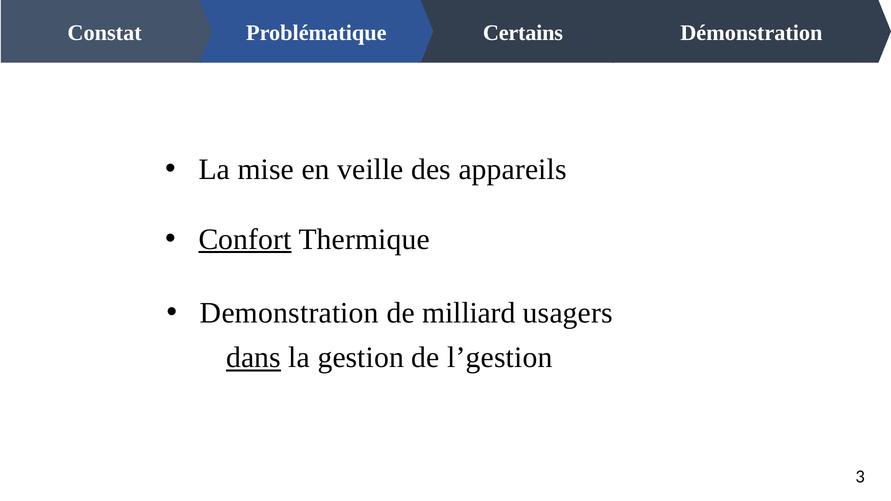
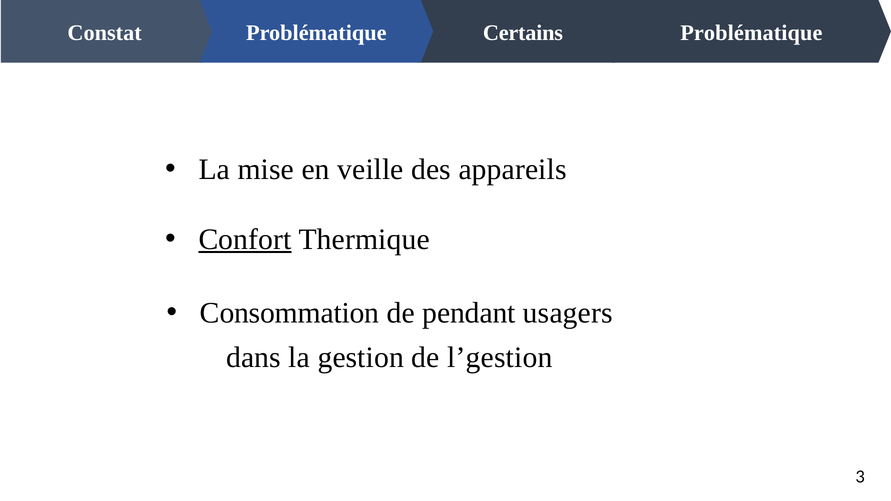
Problématique Démonstration: Démonstration -> Problématique (751, 33)
Demonstration: Demonstration -> Consommation (290, 313)
milliard: milliard -> pendant (469, 313)
dans underline: present -> none (253, 358)
